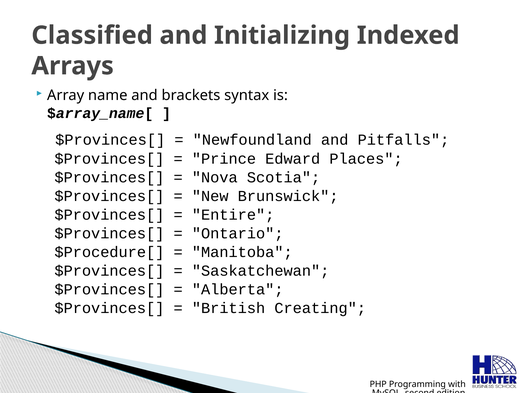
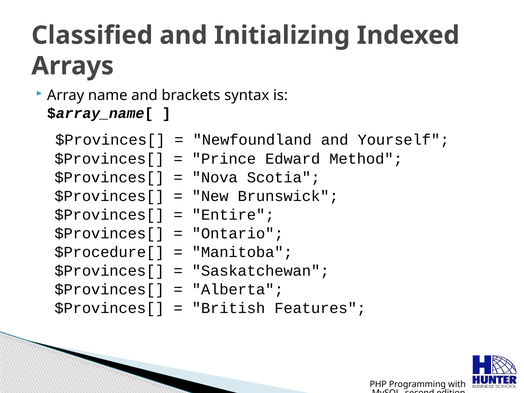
Pitfalls: Pitfalls -> Yourself (403, 140)
Places: Places -> Method (366, 159)
Creating: Creating -> Features (320, 308)
